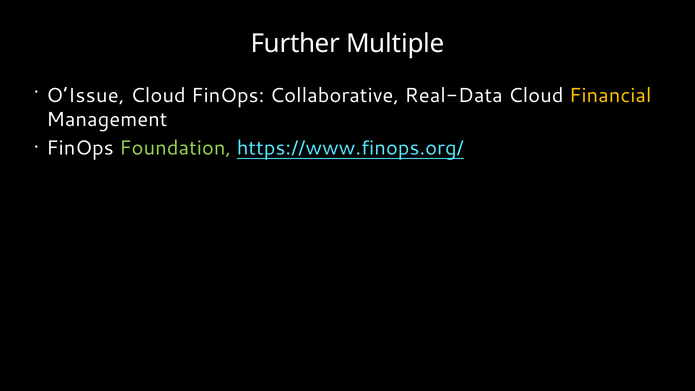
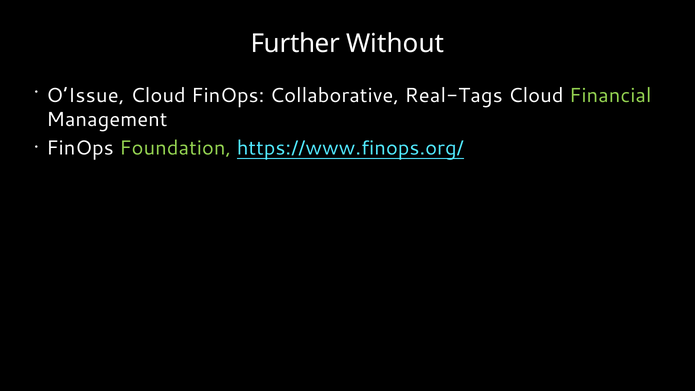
Multiple: Multiple -> Without (395, 44)
Real-Data: Real-Data -> Real-Tags (454, 95)
Financial colour: yellow -> light green (610, 95)
